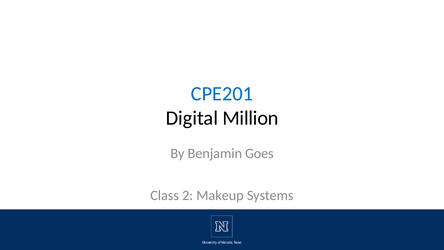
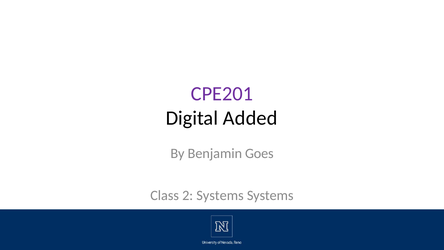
CPE201 colour: blue -> purple (222, 94)
Million: Million -> Added (250, 118)
2 Makeup: Makeup -> Systems (220, 195)
